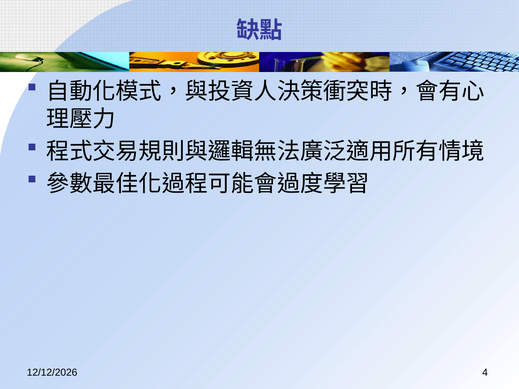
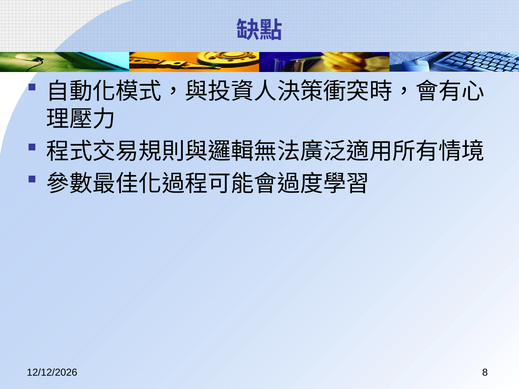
4: 4 -> 8 (485, 373)
